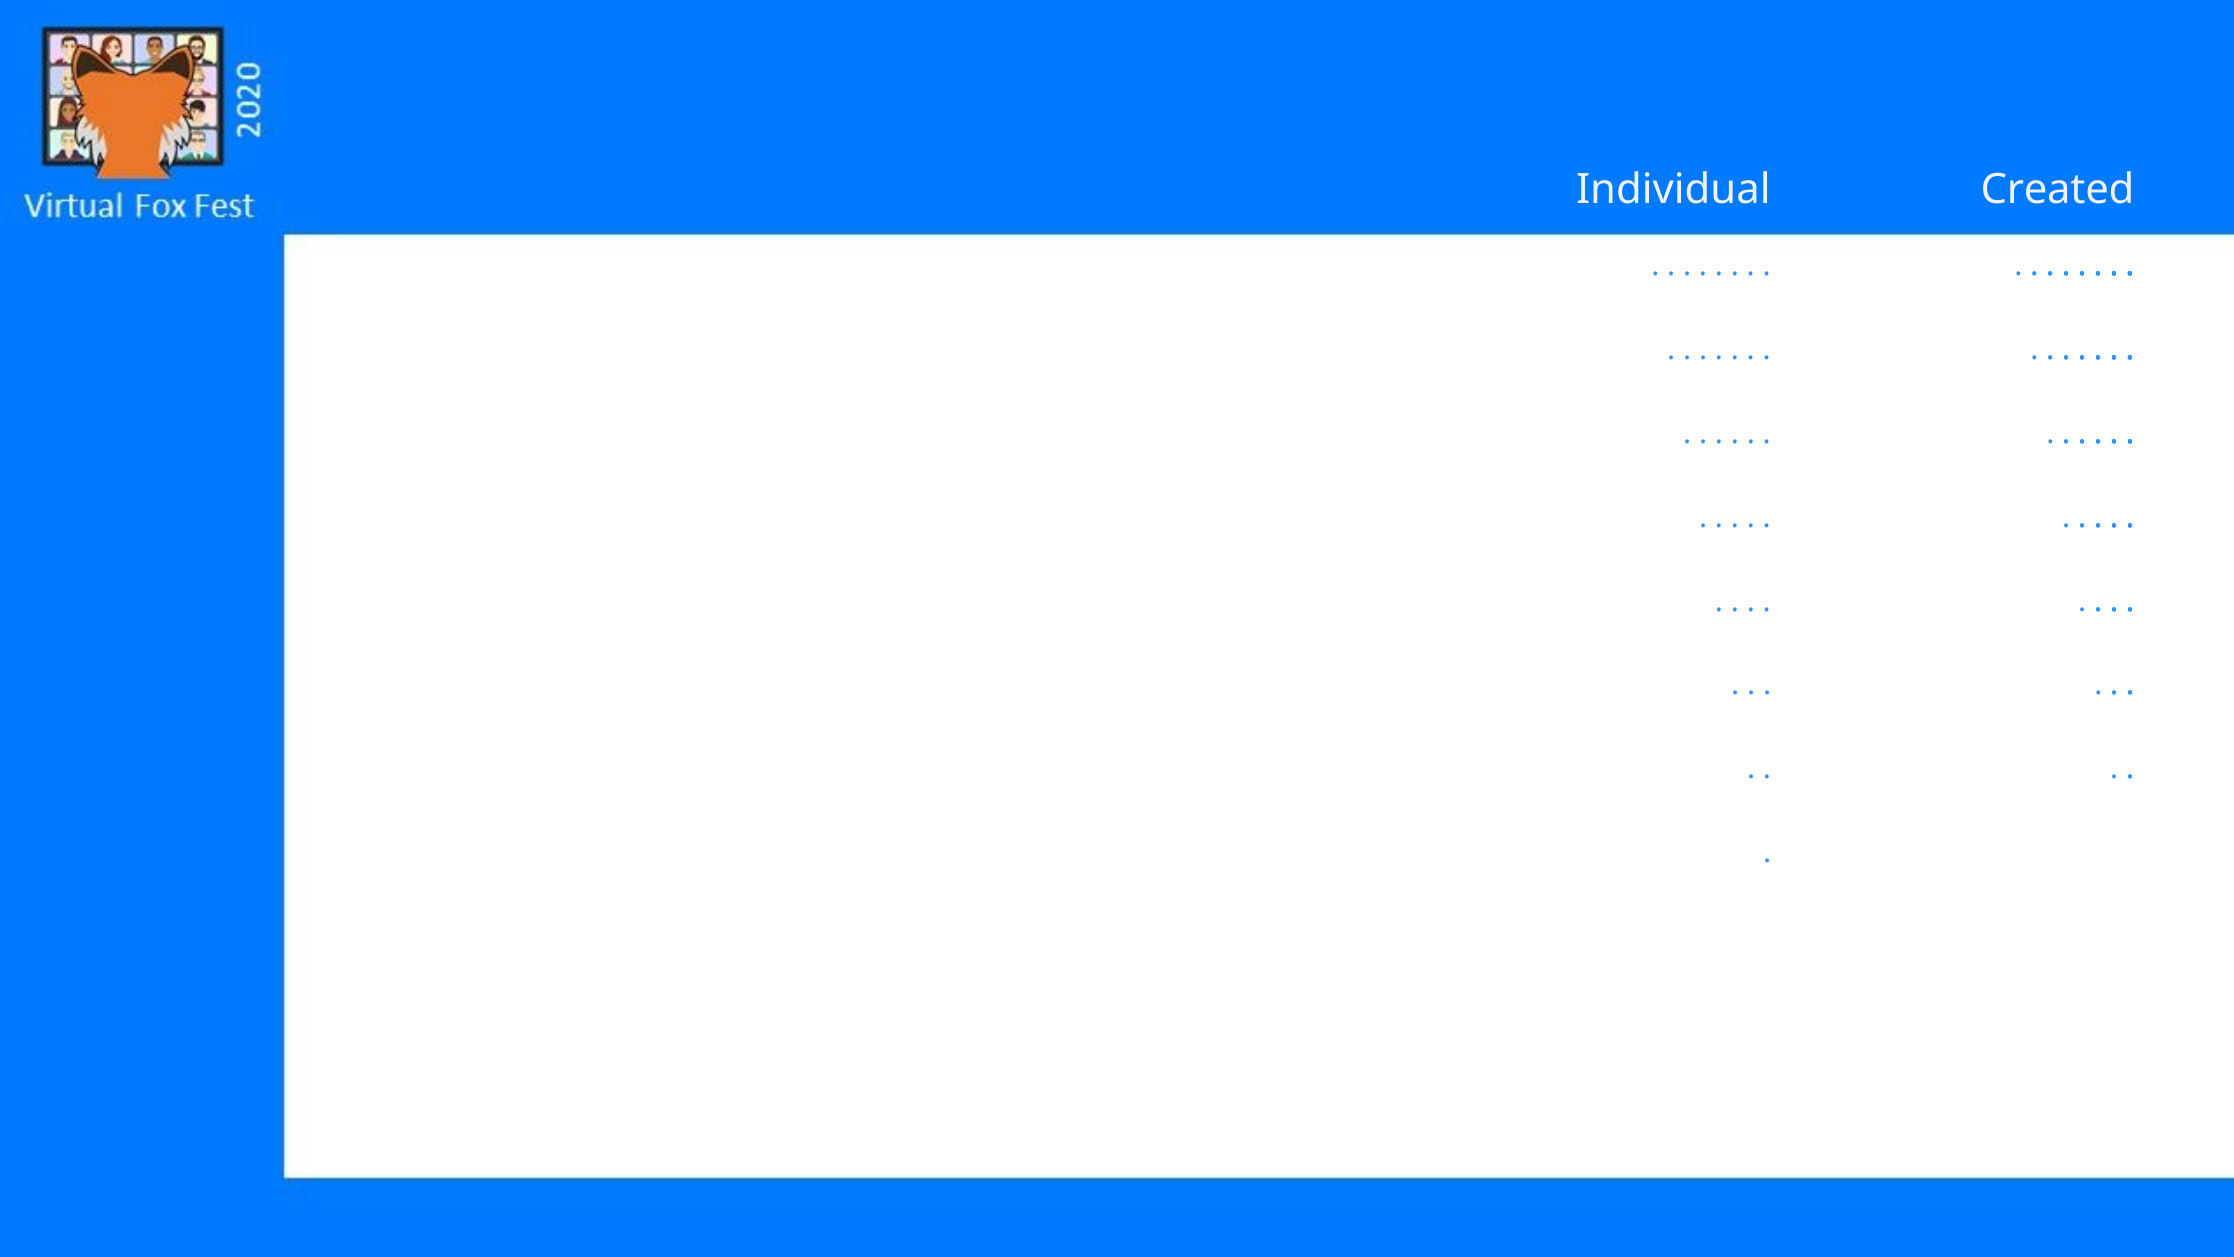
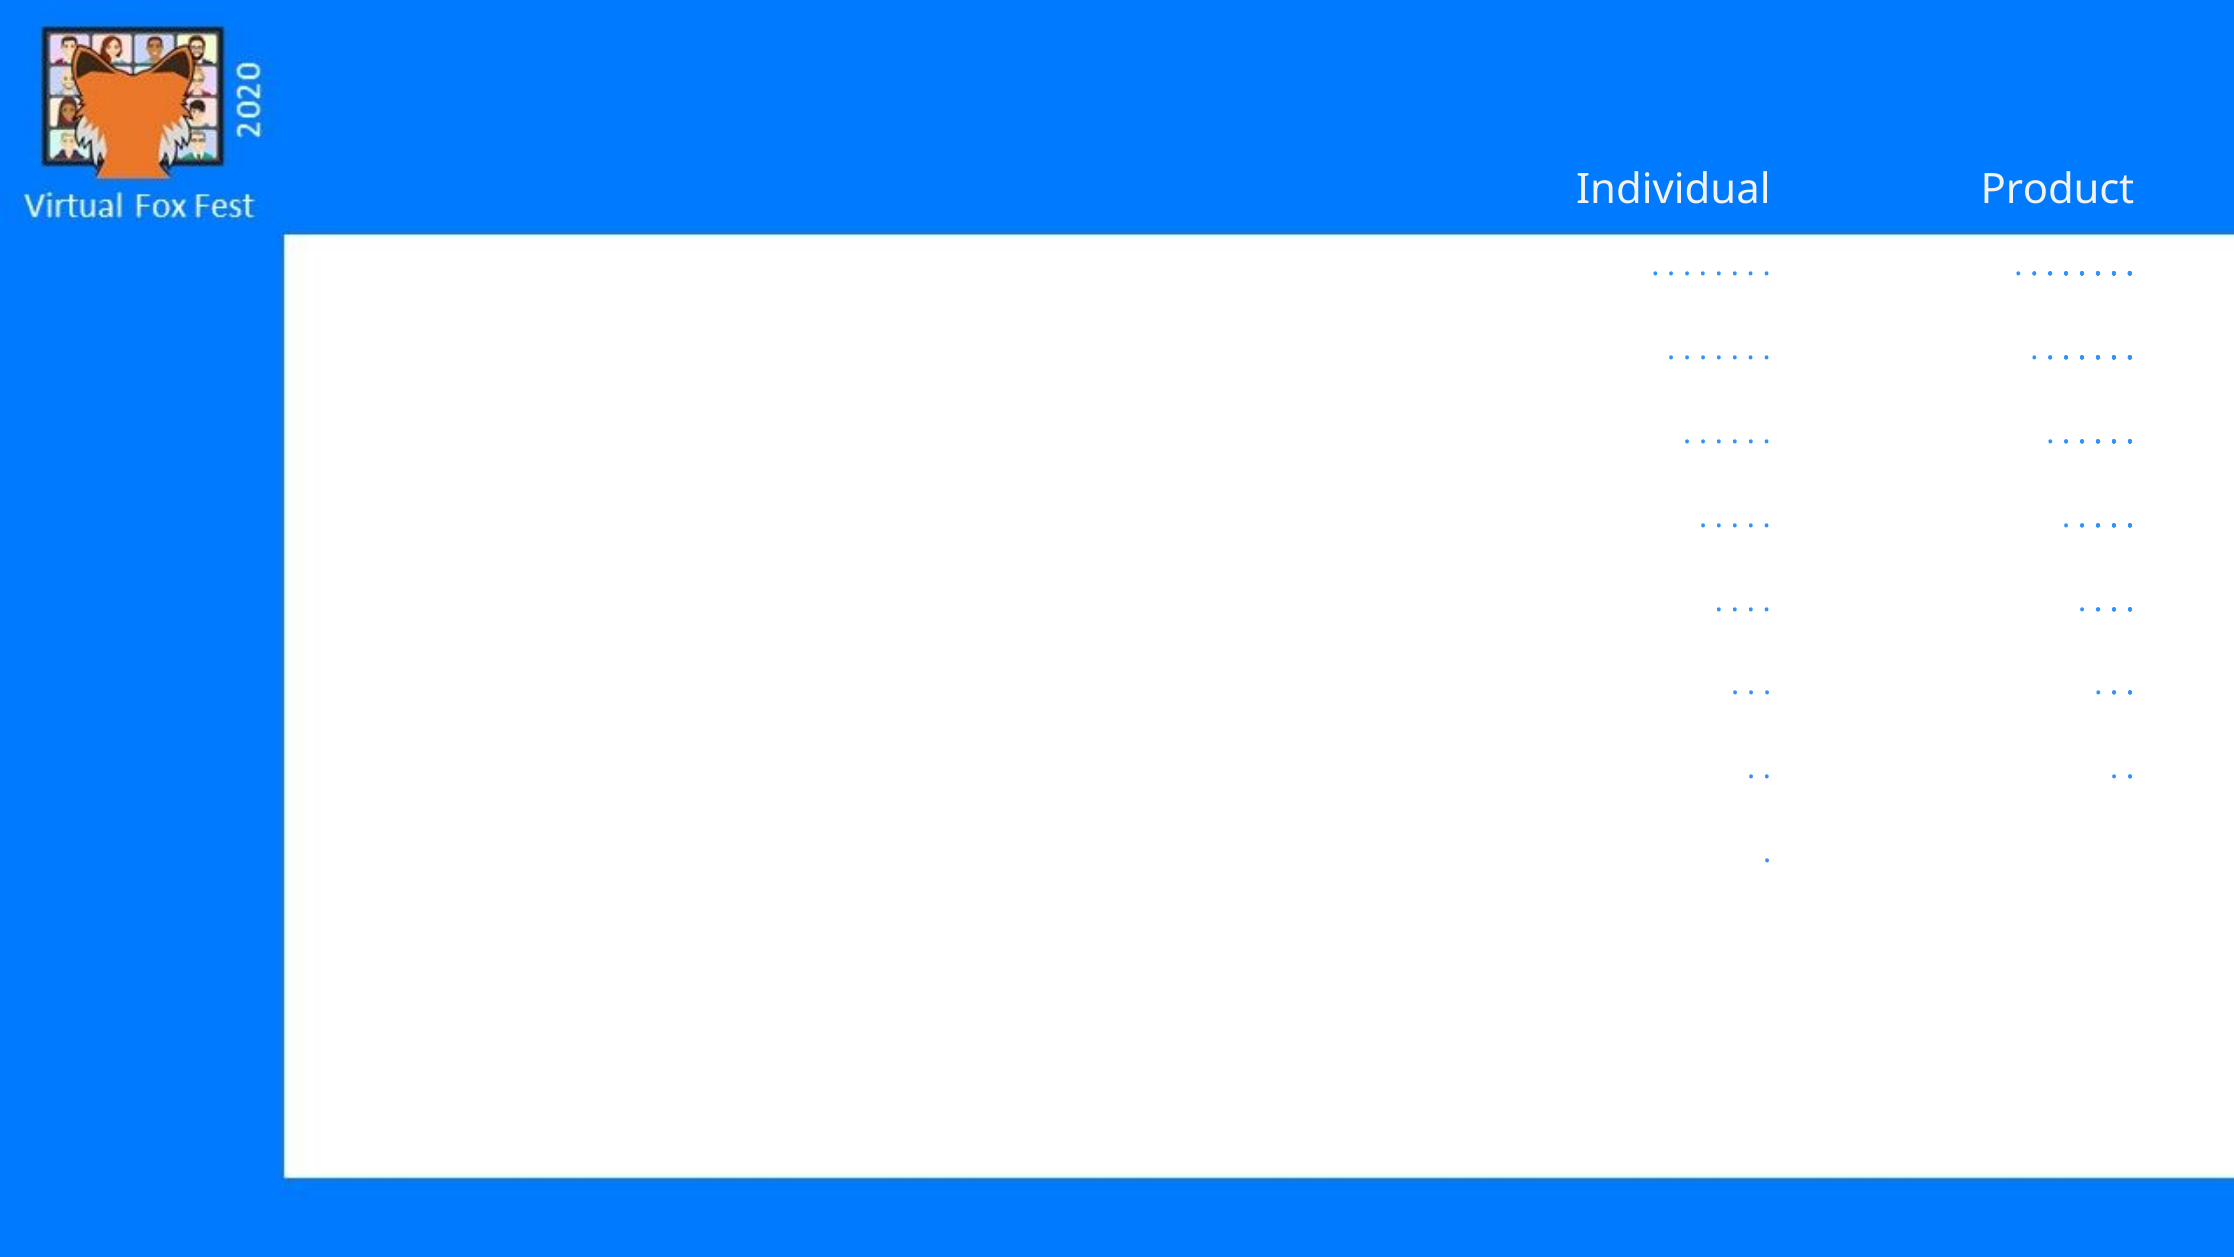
Created: Created -> Product (2057, 190)
